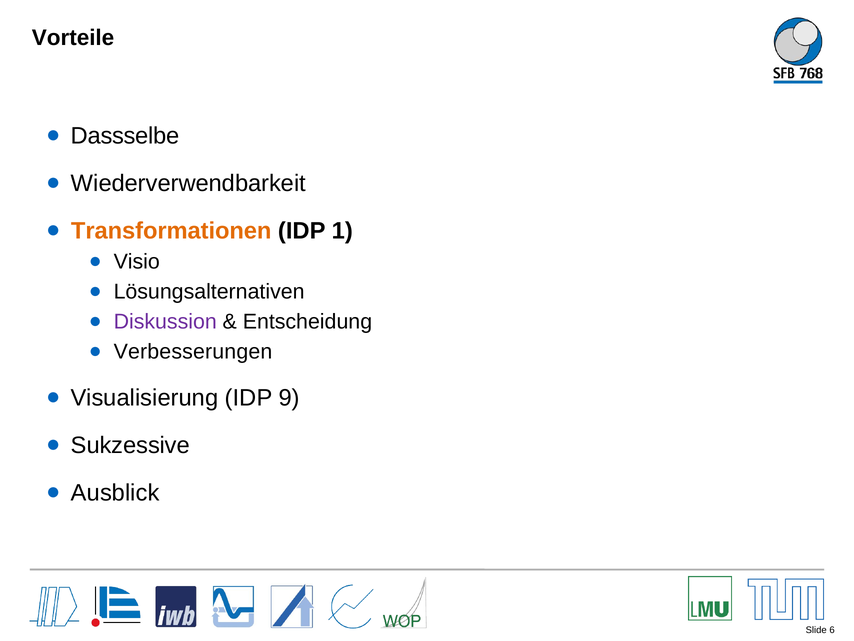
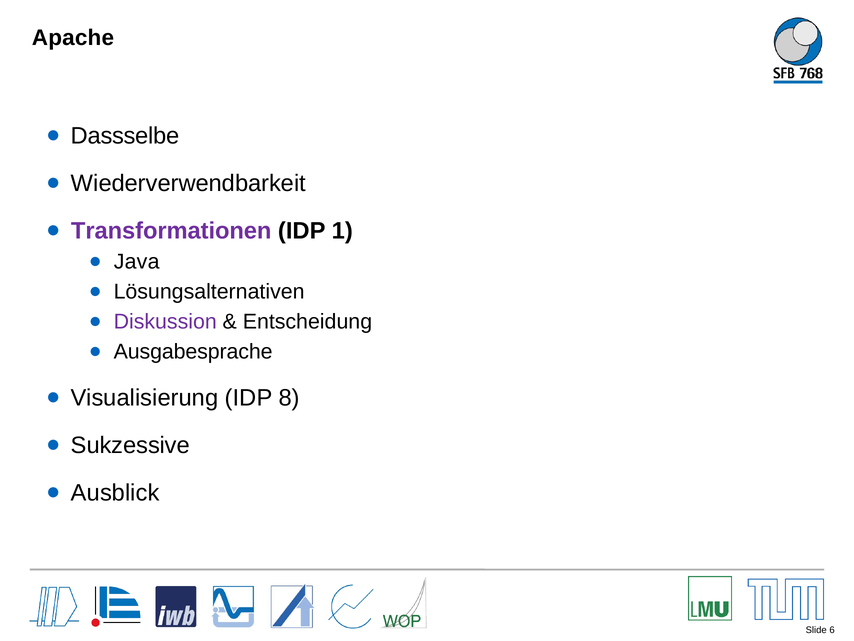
Vorteile: Vorteile -> Apache (73, 38)
Transformationen colour: orange -> purple (171, 231)
Visio: Visio -> Java (137, 262)
Verbesserungen: Verbesserungen -> Ausgabesprache (193, 351)
9: 9 -> 8 (289, 398)
